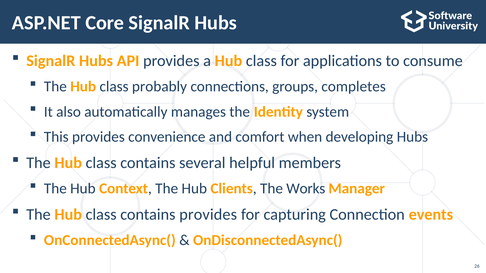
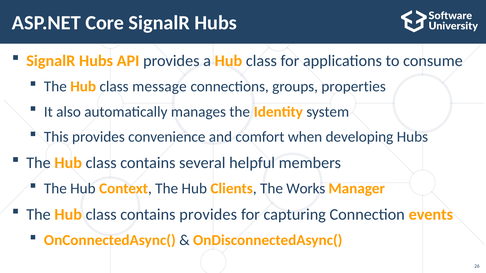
probably: probably -> message (159, 87)
completes: completes -> properties (354, 87)
